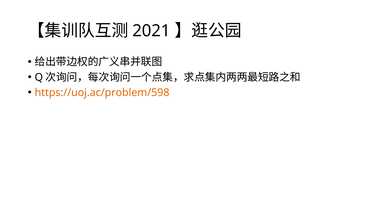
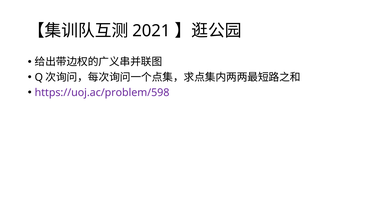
https://uoj.ac/problem/598 colour: orange -> purple (102, 92)
